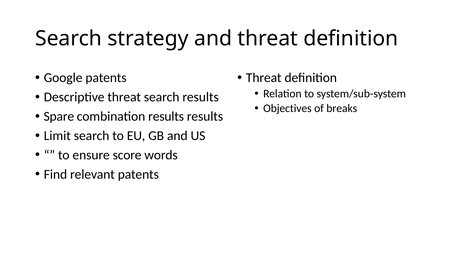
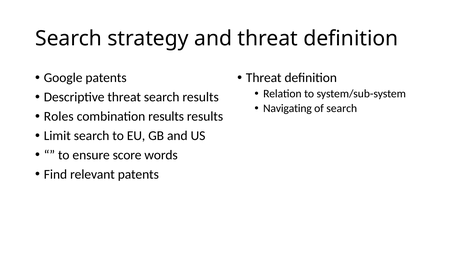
Objectives: Objectives -> Navigating (287, 109)
of breaks: breaks -> search (342, 109)
Spare: Spare -> Roles (59, 117)
